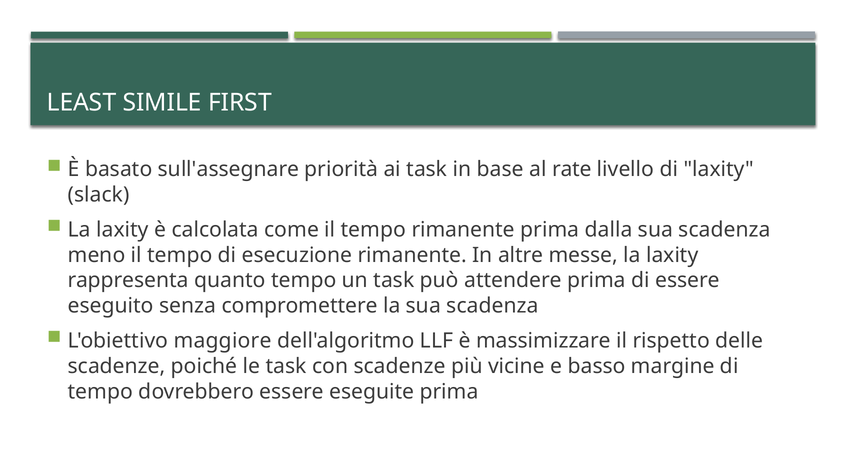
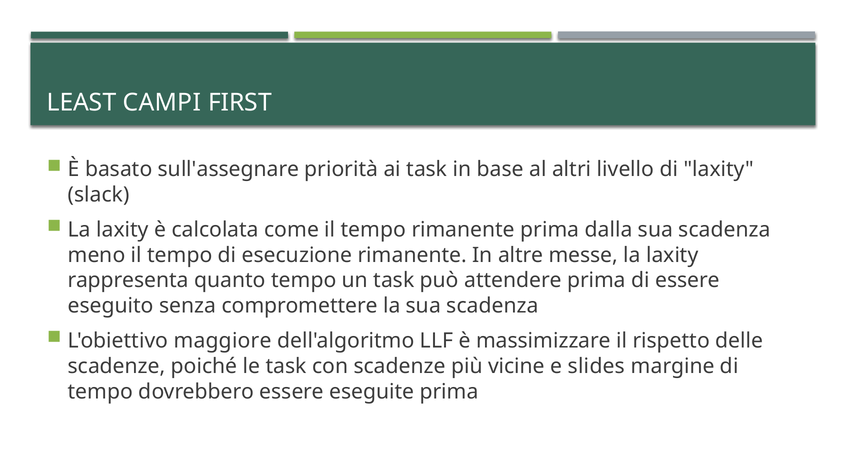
SIMILE: SIMILE -> CAMPI (162, 103)
rate: rate -> altri (572, 169)
basso: basso -> slides (597, 366)
